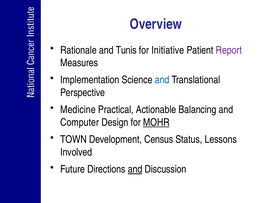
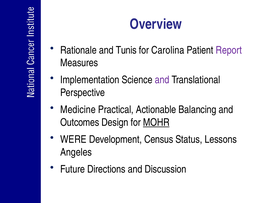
Initiative: Initiative -> Carolina (168, 50)
and colour: blue -> purple (162, 80)
Computer: Computer -> Outcomes (80, 122)
TOWN: TOWN -> WERE (73, 140)
Involved: Involved -> Angeles (76, 152)
and underline: present -> none (135, 169)
